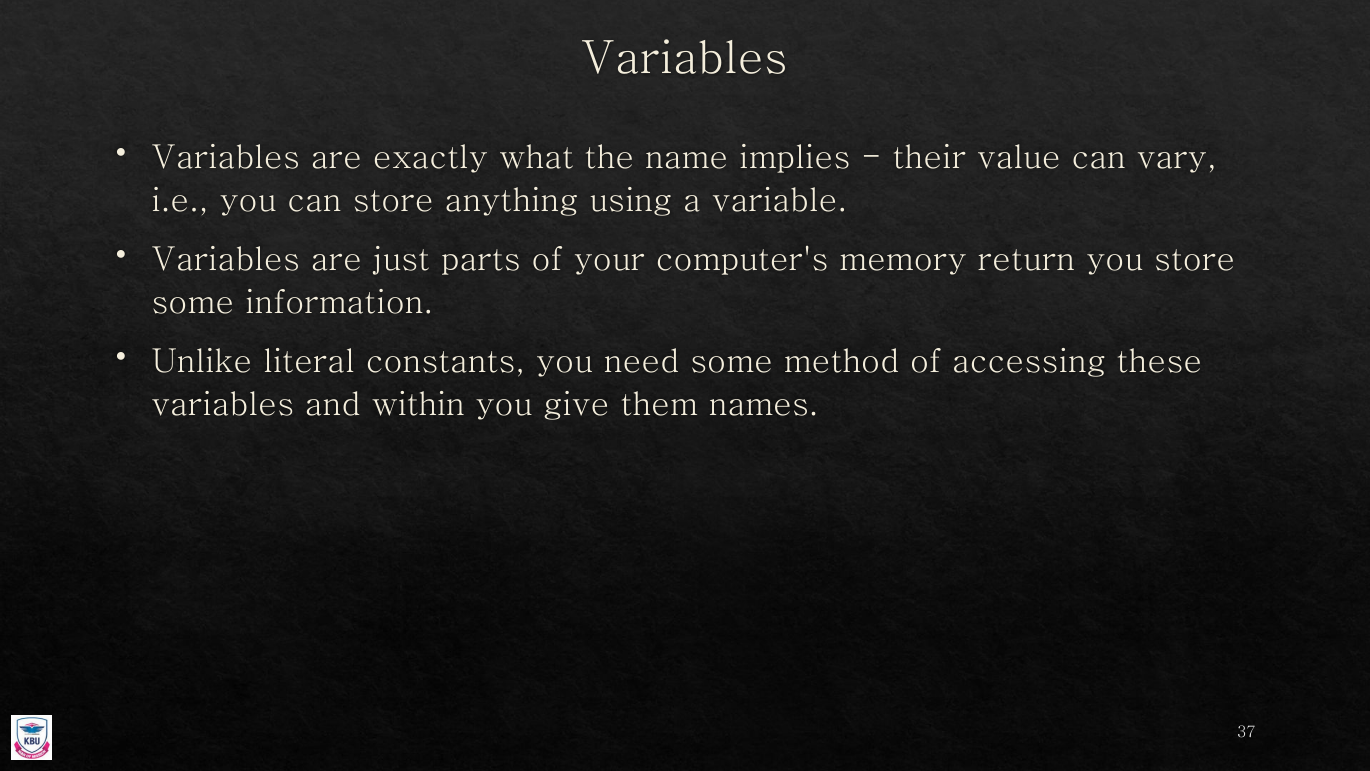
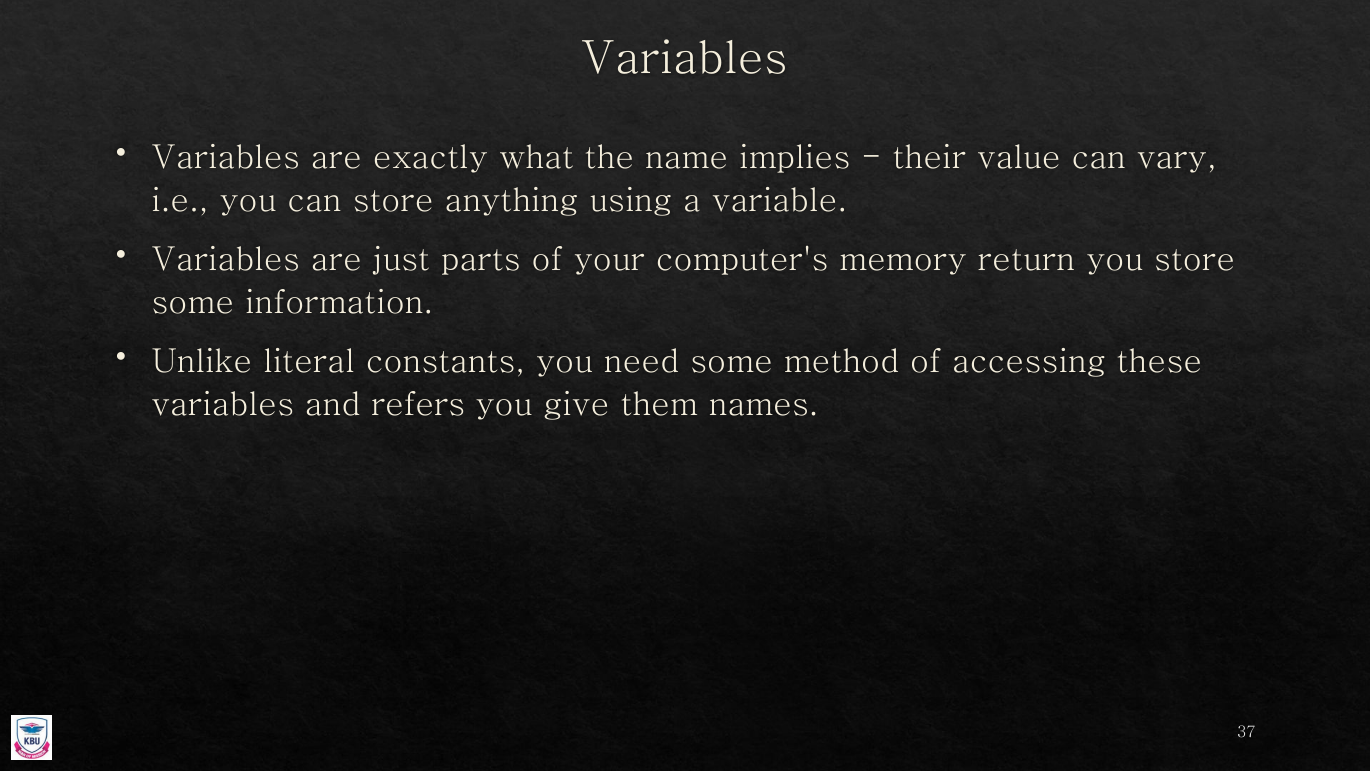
within: within -> refers (418, 404)
